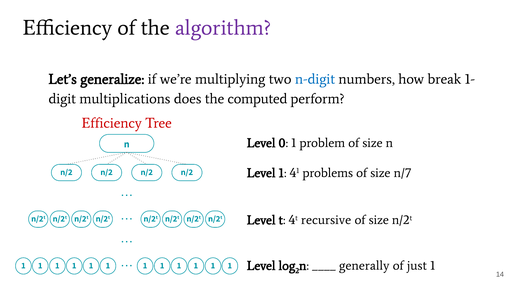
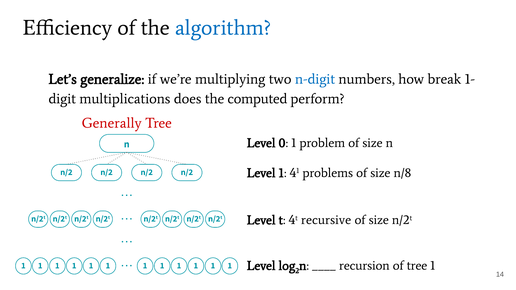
algorithm colour: purple -> blue (223, 28)
Efficiency: Efficiency -> Generally (112, 123)
n/7: n/7 -> n/8 (402, 173)
generally: generally -> recursion (364, 266)
of just: just -> tree (417, 266)
